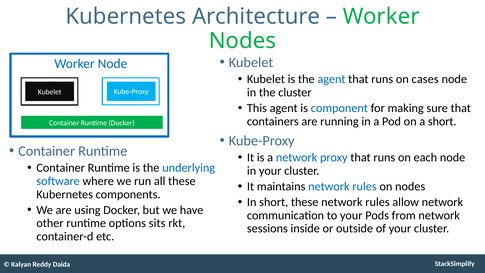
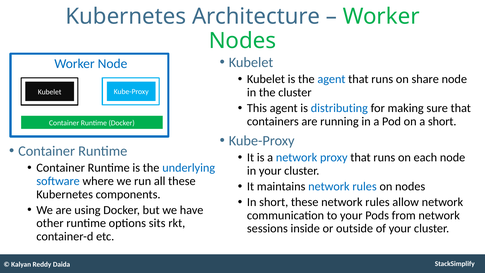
cases: cases -> share (425, 79)
component: component -> distributing (339, 108)
